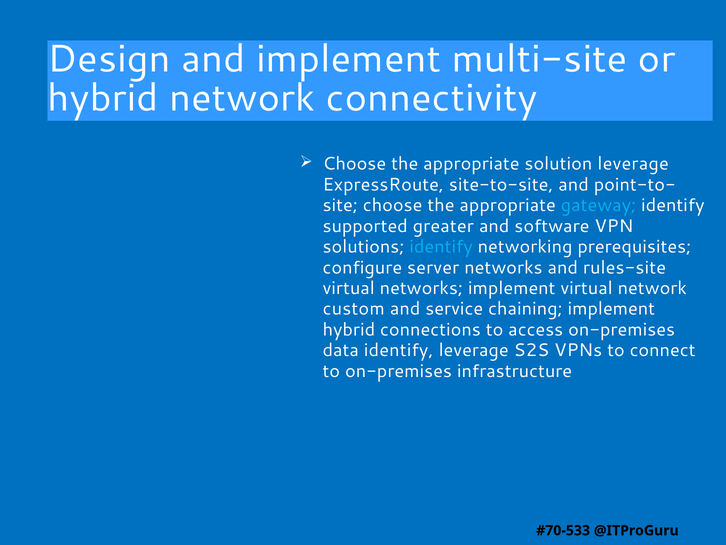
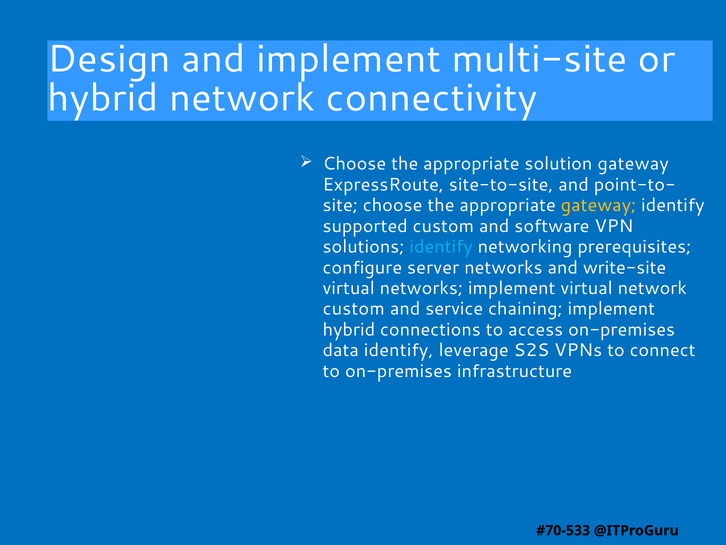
solution leverage: leverage -> gateway (633, 164)
gateway colour: light blue -> yellow (598, 205)
supported greater: greater -> custom (443, 226)
rules-site: rules-site -> write-site (625, 267)
